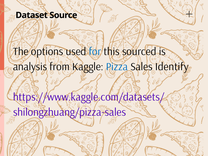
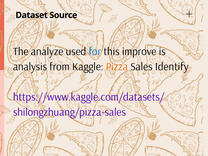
options: options -> analyze (47, 52)
sourced: sourced -> improve (139, 52)
Pizza colour: blue -> orange (117, 67)
